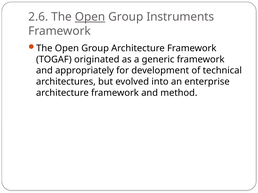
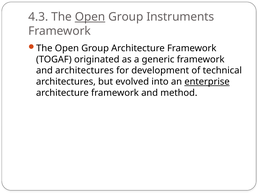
2.6: 2.6 -> 4.3 (38, 17)
and appropriately: appropriately -> architectures (84, 71)
enterprise underline: none -> present (207, 82)
